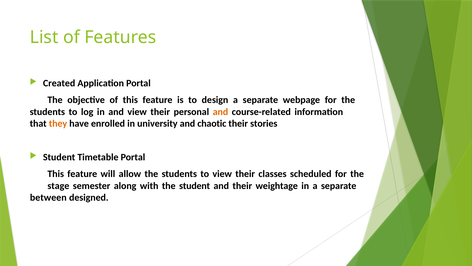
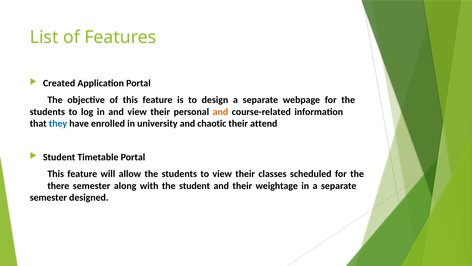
they colour: orange -> blue (58, 123)
stories: stories -> attend (264, 123)
stage: stage -> there (58, 186)
between: between -> semester (48, 197)
